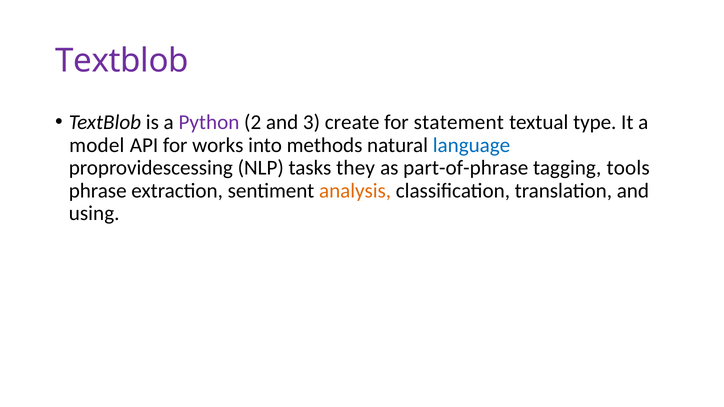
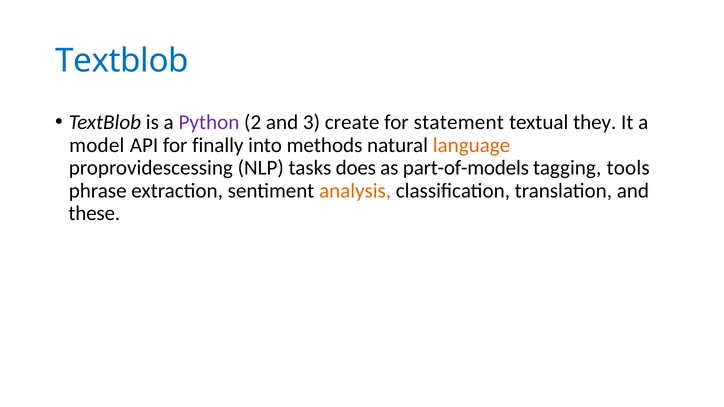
Textblob colour: purple -> blue (122, 61)
type: type -> they (595, 122)
works: works -> finally (218, 145)
language colour: blue -> orange (472, 145)
they: they -> does (356, 168)
part-of-phrase: part-of-phrase -> part-of-models (466, 168)
using: using -> these (94, 214)
